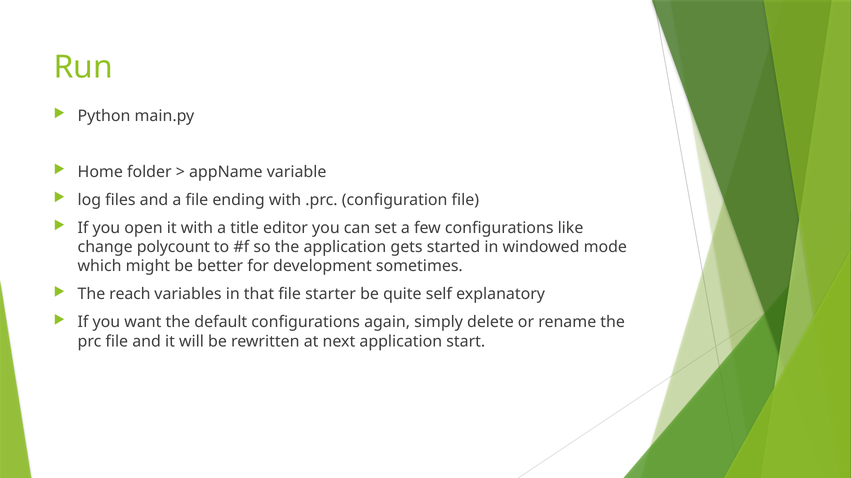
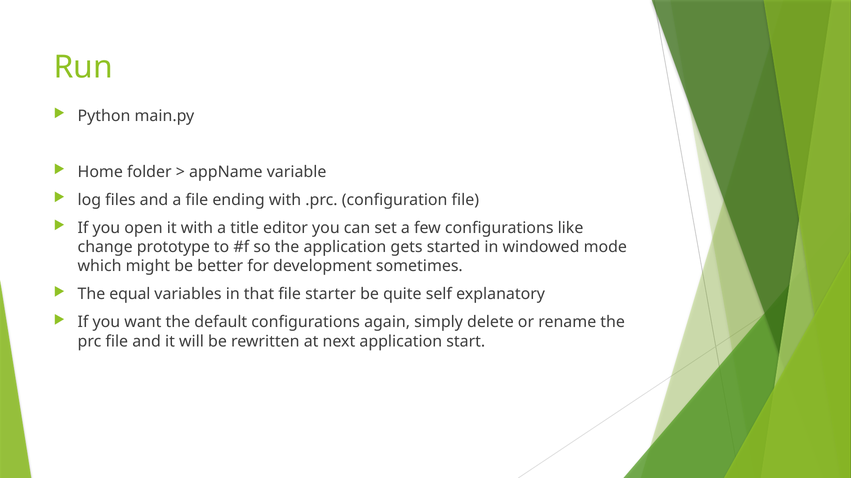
polycount: polycount -> prototype (173, 247)
reach: reach -> equal (130, 295)
